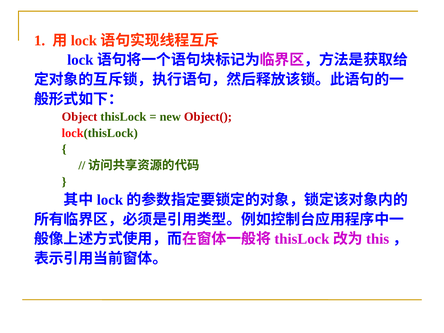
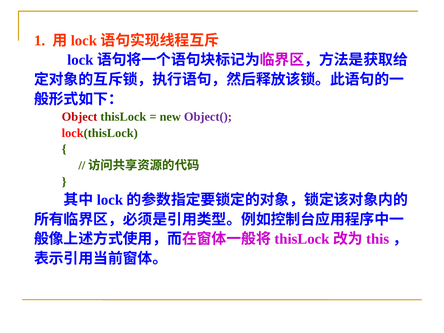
Object( colour: red -> purple (208, 117)
